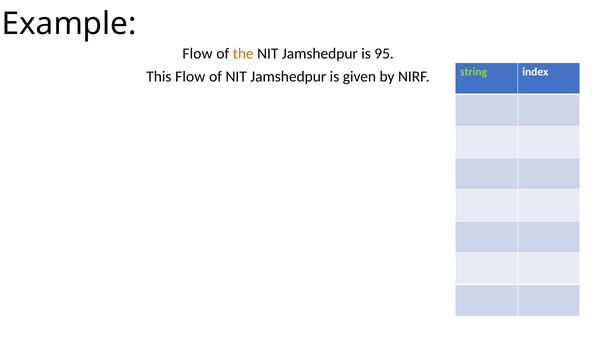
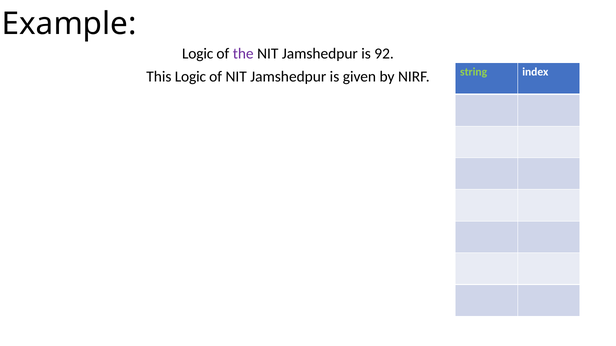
Flow: Flow -> Logic (198, 54)
the colour: orange -> purple (243, 54)
95: 95 -> 92 (384, 54)
This Flow: Flow -> Logic (190, 77)
